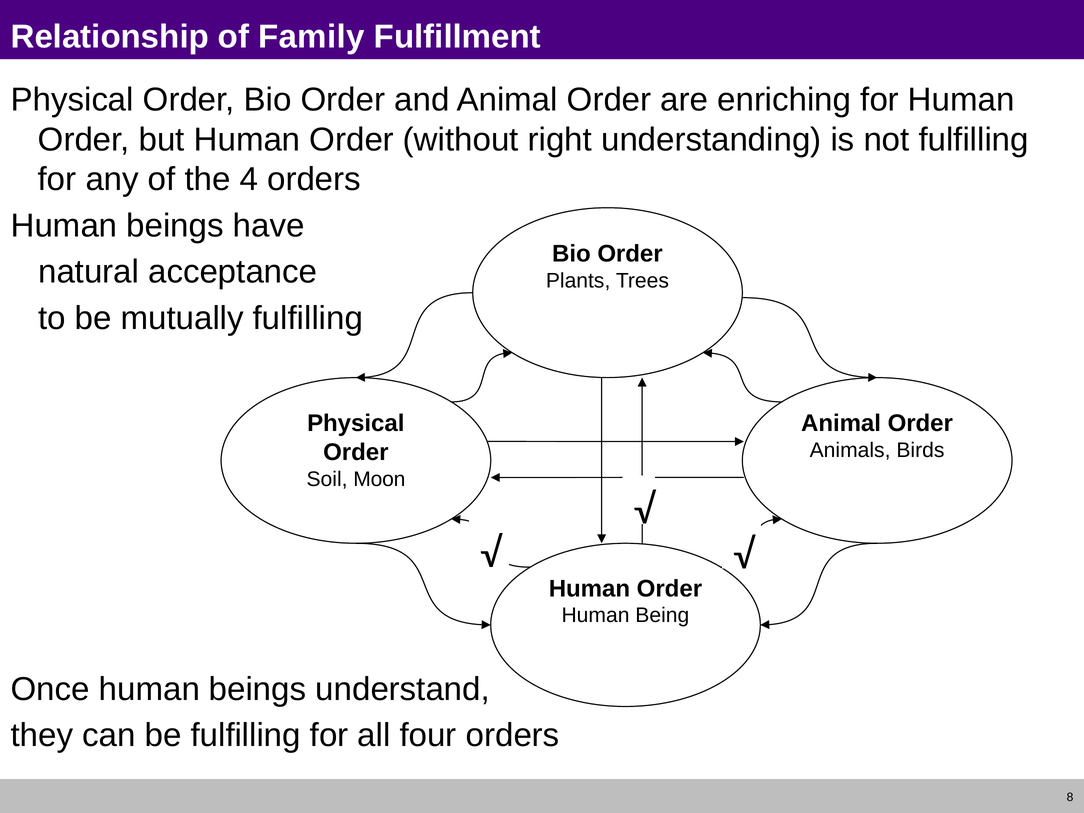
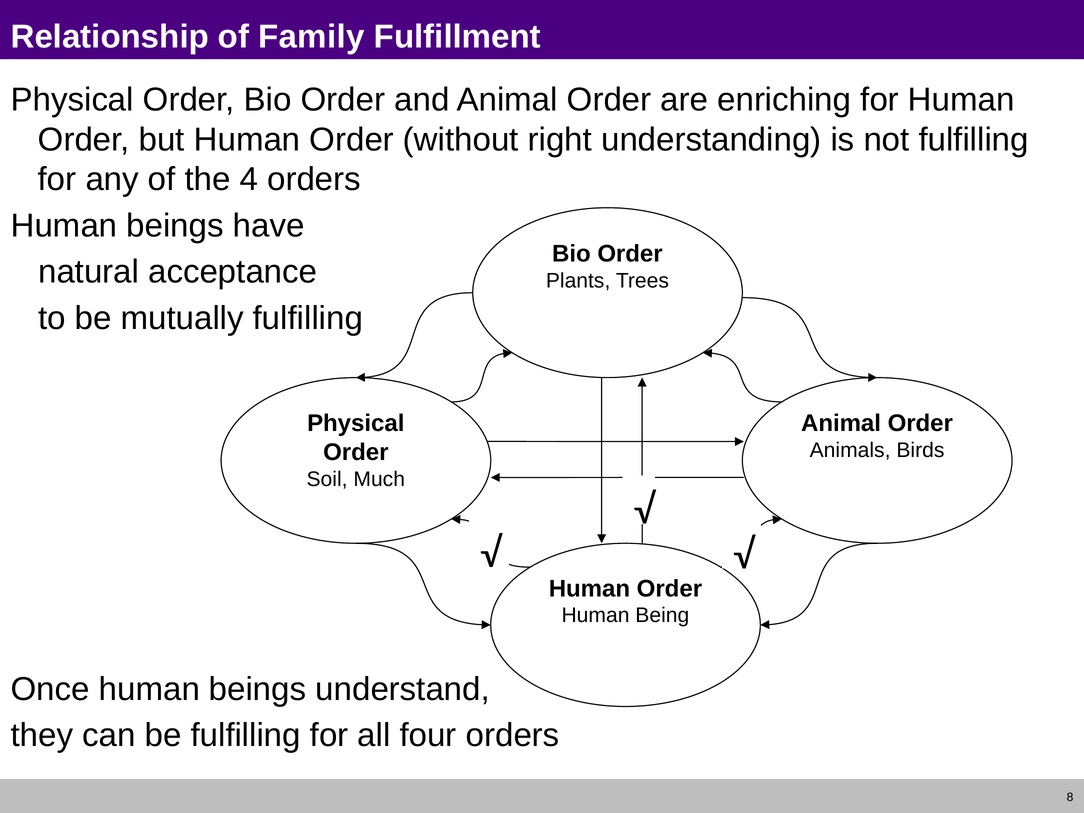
Moon: Moon -> Much (379, 479)
